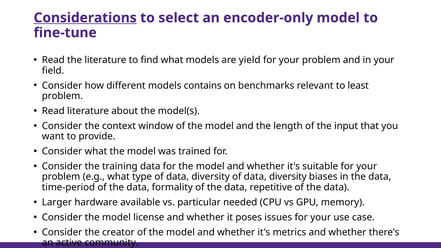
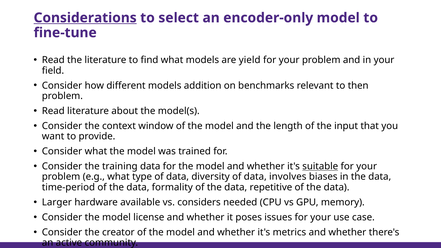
contains: contains -> addition (203, 86)
least: least -> then (358, 86)
suitable underline: none -> present (320, 166)
diversity of data diversity: diversity -> involves (288, 177)
particular: particular -> considers (199, 202)
